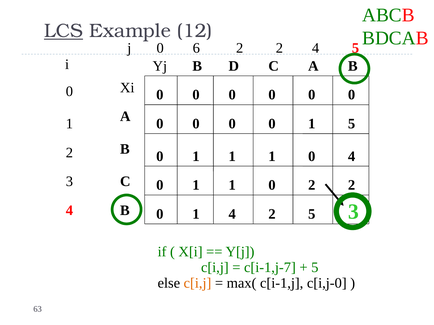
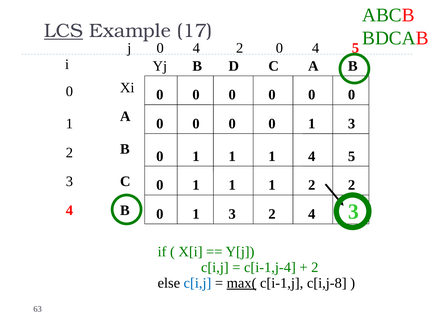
12: 12 -> 17 (195, 31)
j 0 6: 6 -> 4 (196, 48)
2: 2 -> 0 (279, 48)
0 5: 5 -> 3 (352, 124)
0: 0 -> 4 (312, 156)
4: 4 -> 5 (352, 156)
0: 0 -> 1 (272, 185)
4: 4 -> 3 (232, 214)
2 5: 5 -> 4 (312, 214)
c[i-1,j-7: c[i-1,j-7 -> c[i-1,j-4 (270, 268)
5: 5 -> 2 (315, 268)
c[i,j colour: orange -> blue (198, 283)
max( underline: none -> present (242, 283)
c[i,j-0: c[i,j-0 -> c[i,j-8 (327, 283)
